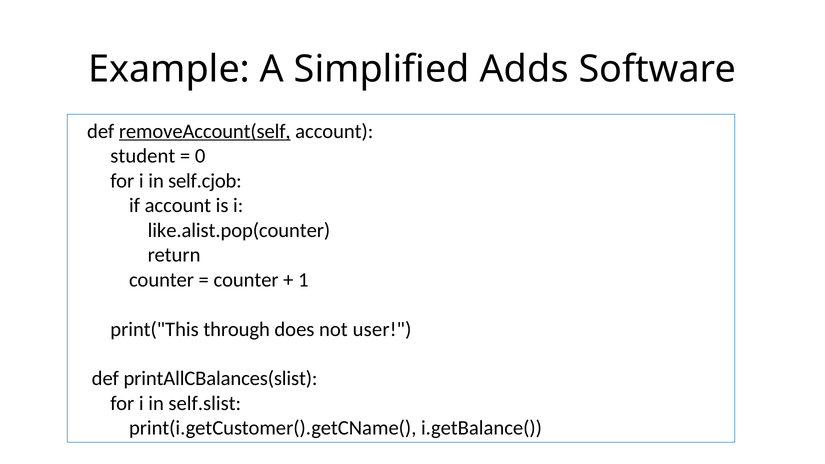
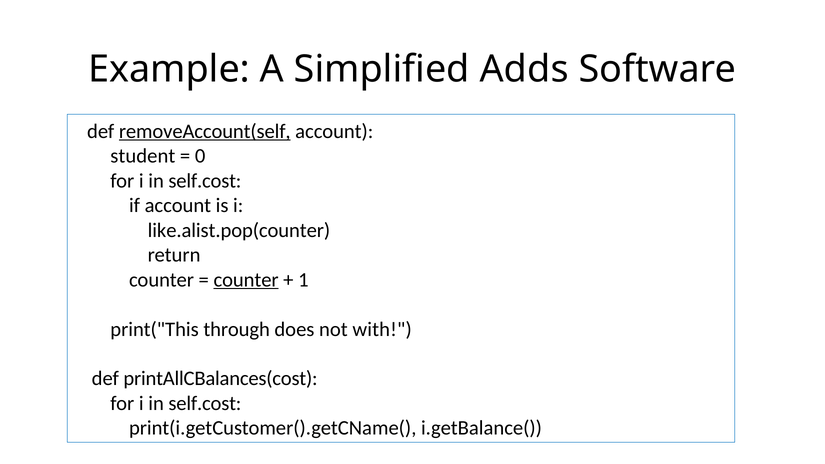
self.cjob: self.cjob -> self.cost (205, 181)
counter underline: none -> present (246, 280)
user: user -> with (382, 329)
printAllCBalances(slist: printAllCBalances(slist -> printAllCBalances(cost (221, 379)
self.slist: self.slist -> self.cost (205, 403)
